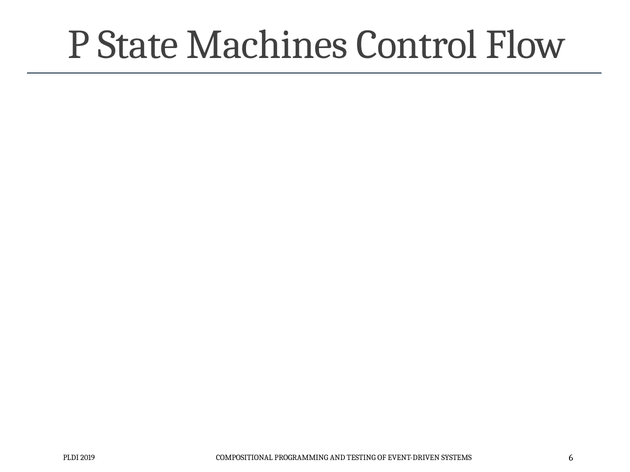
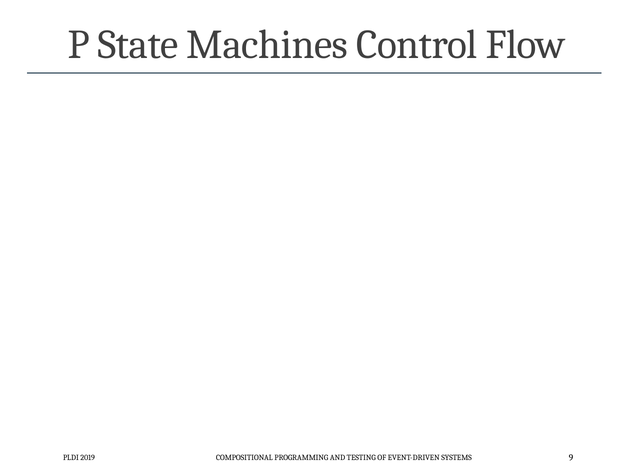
6: 6 -> 9 (571, 458)
